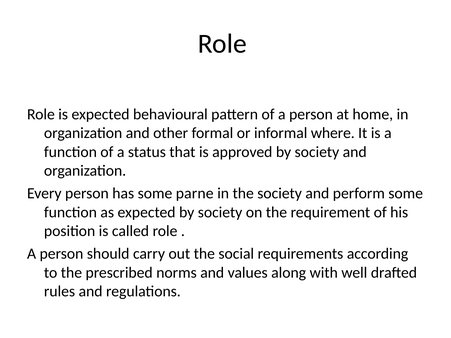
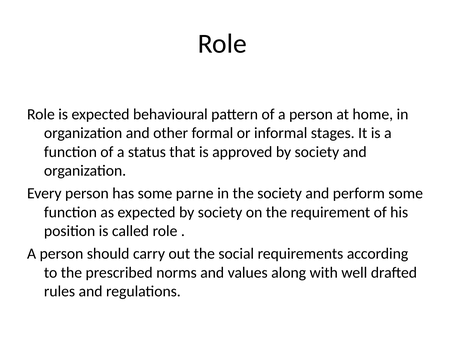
where: where -> stages (333, 133)
